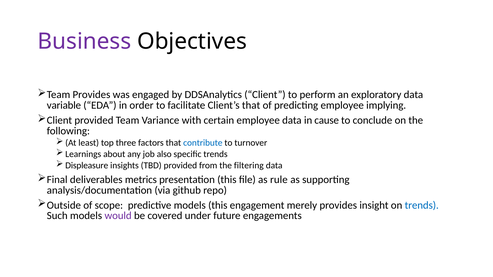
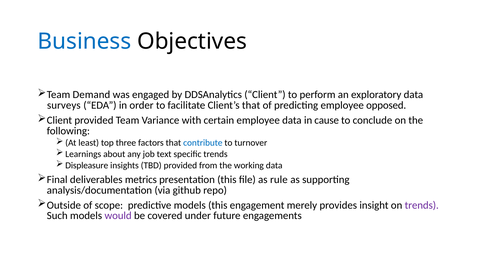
Business colour: purple -> blue (84, 41)
Team Provides: Provides -> Demand (91, 95)
variable: variable -> surveys (64, 105)
implying: implying -> opposed (386, 105)
also: also -> text (164, 154)
filtering: filtering -> working (249, 166)
trends colour: blue -> purple (422, 205)
